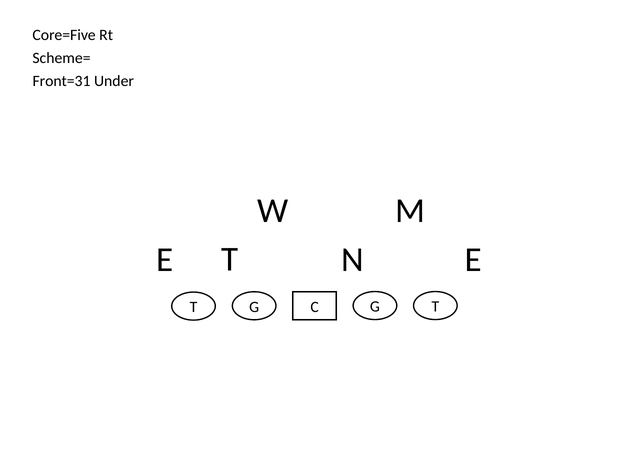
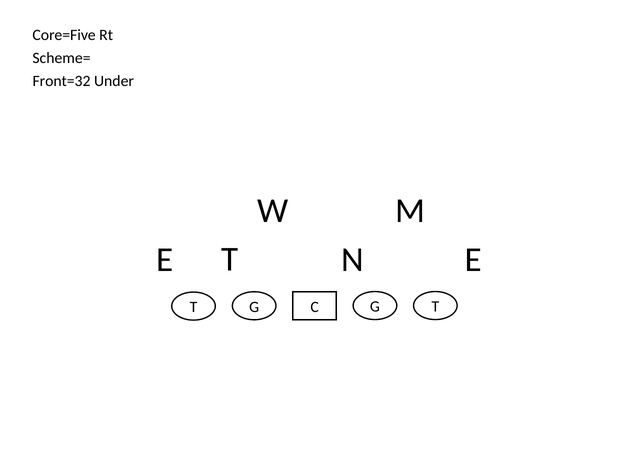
Front=31: Front=31 -> Front=32 (62, 81)
